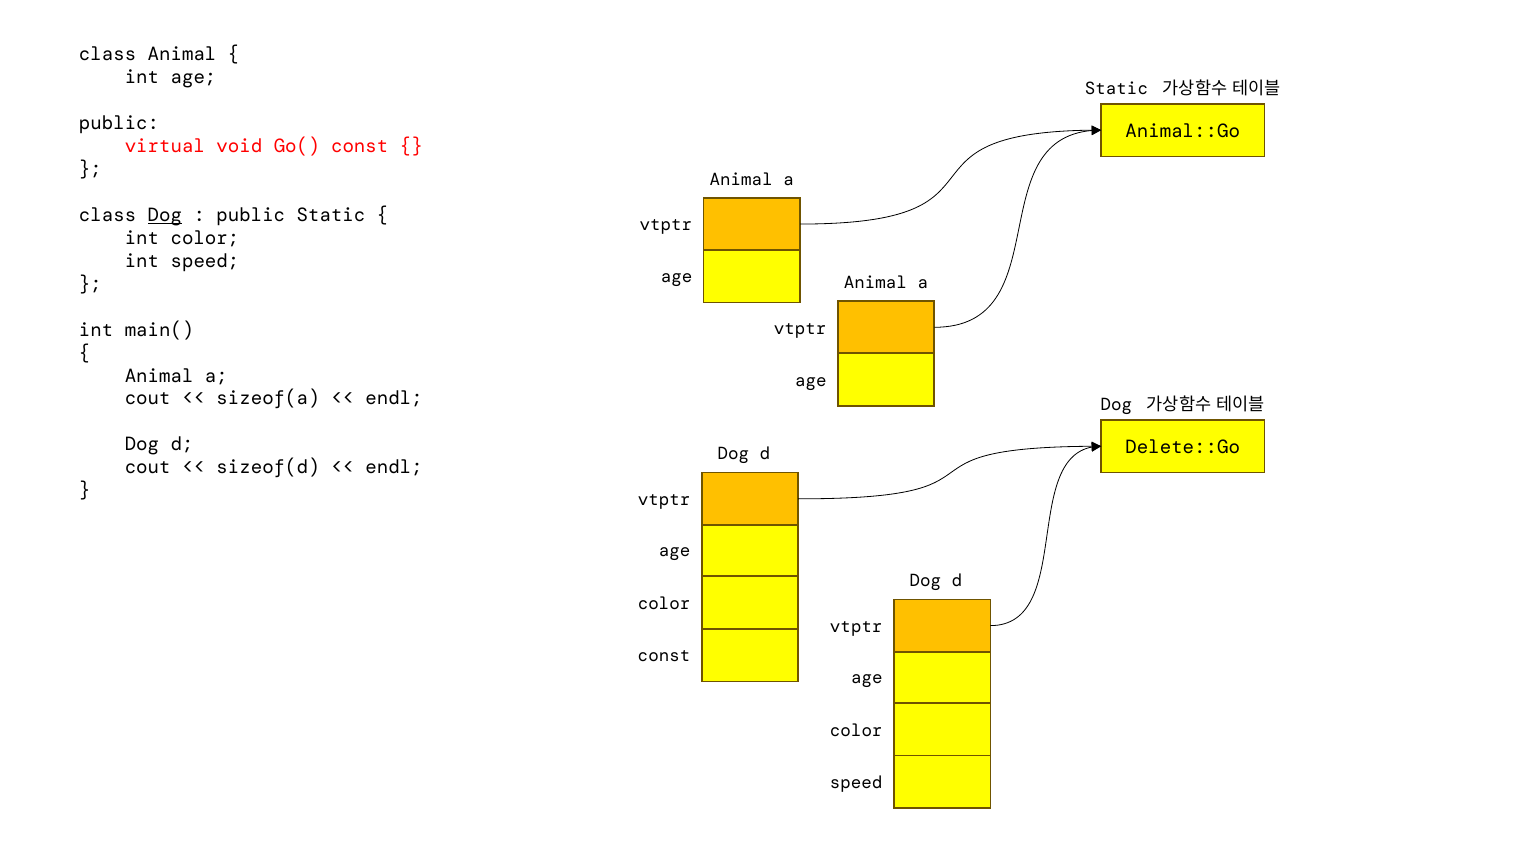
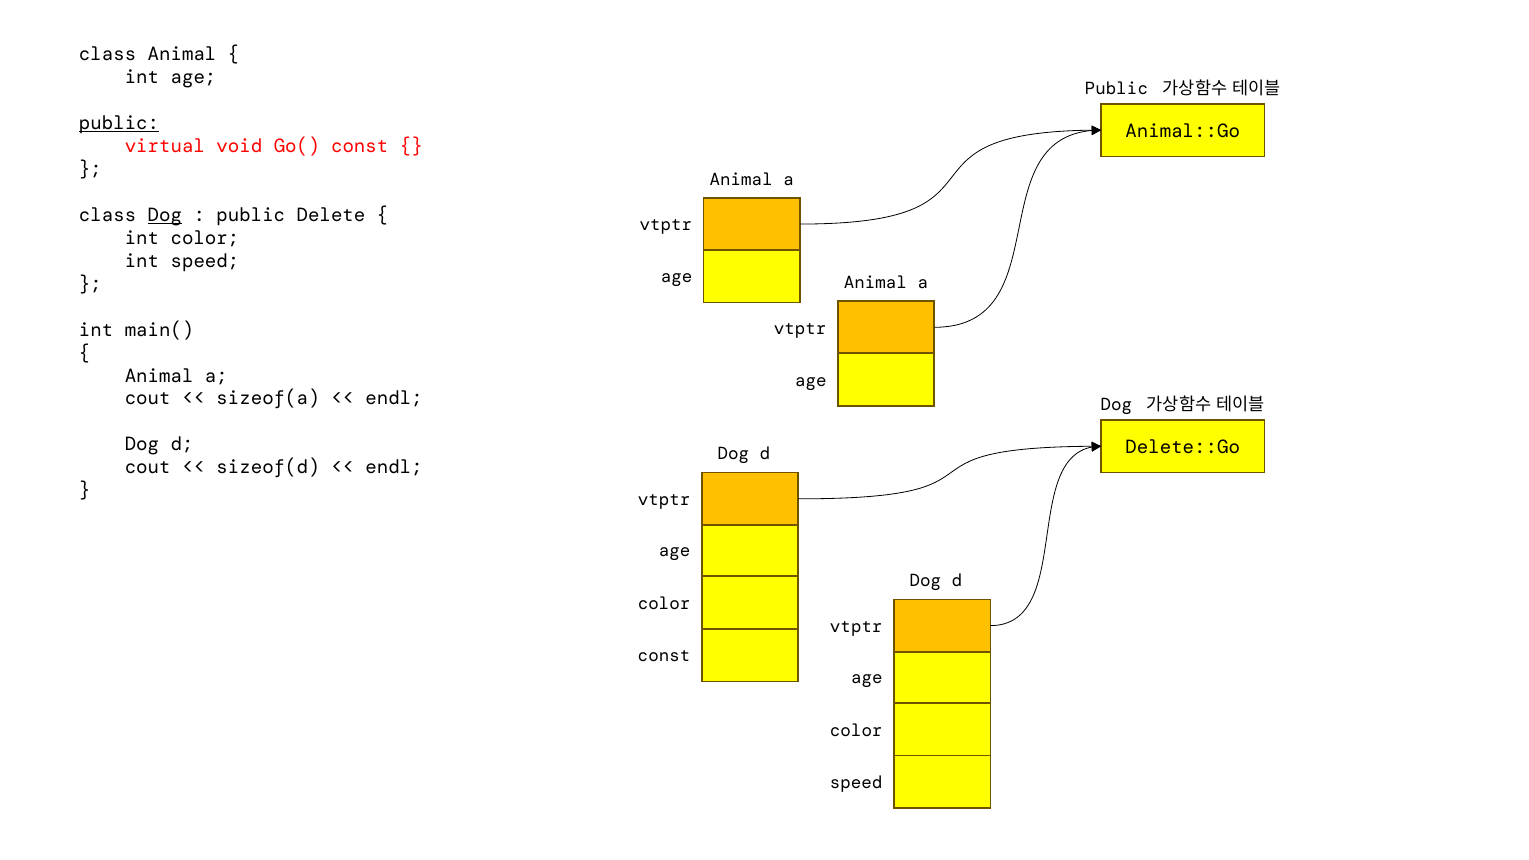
Static: Static -> Public (1116, 88)
public underline: none -> present (119, 123)
public Static: Static -> Delete (331, 215)
